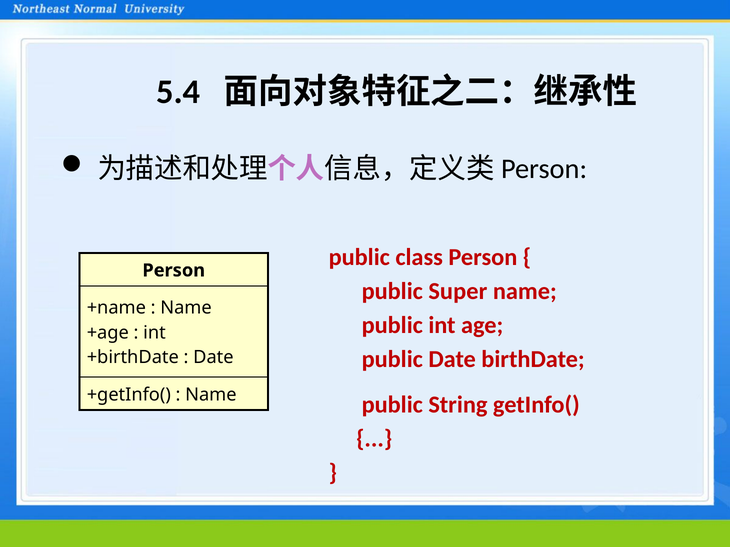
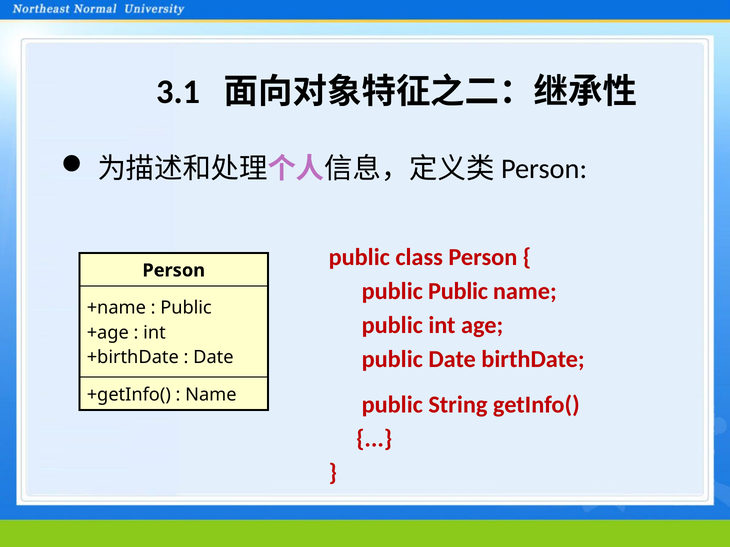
5.4: 5.4 -> 3.1 (178, 92)
public Super: Super -> Public (458, 291)
Name: Name -> Public (186, 308)
